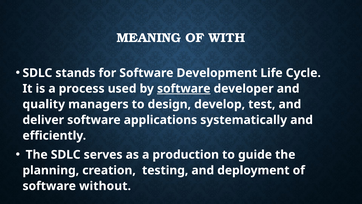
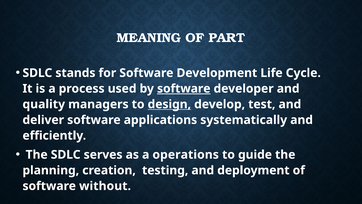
WITH: WITH -> PART (227, 38)
design underline: none -> present (169, 104)
production: production -> operations (186, 154)
